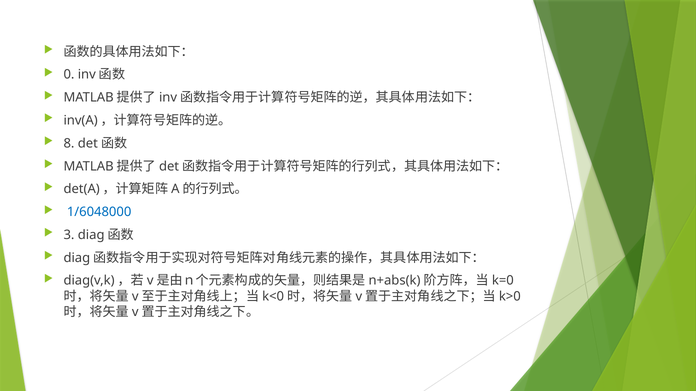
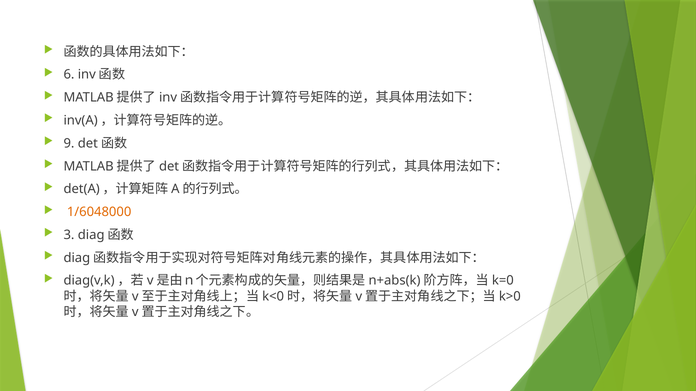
0: 0 -> 6 (69, 75)
8: 8 -> 9 (69, 144)
1/6048000 colour: blue -> orange (99, 212)
